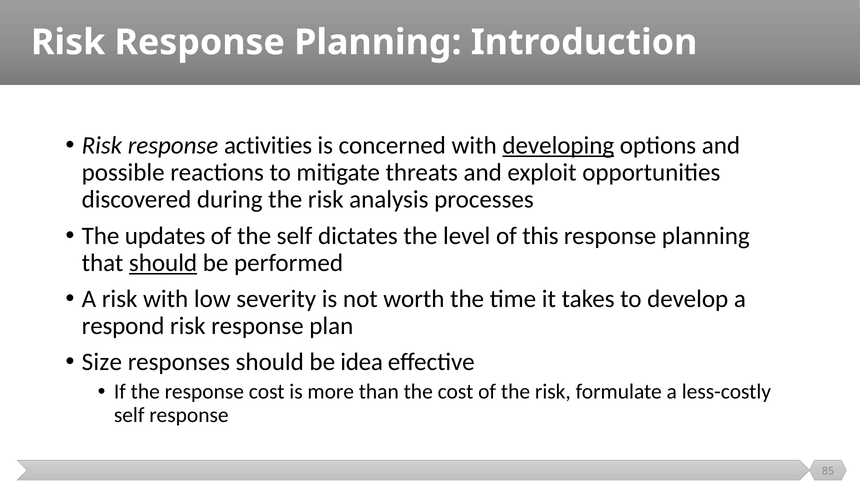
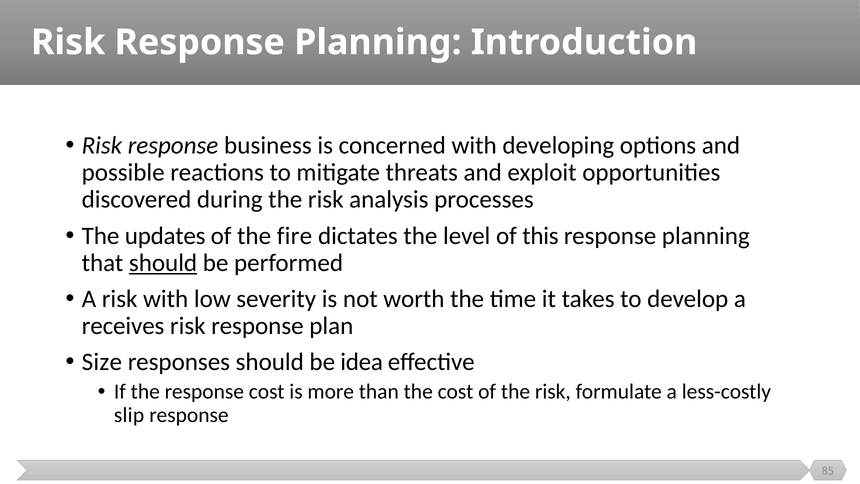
activities: activities -> business (268, 145)
developing underline: present -> none (558, 145)
the self: self -> fire (294, 236)
respond: respond -> receives (123, 326)
self: self -> slip (129, 415)
